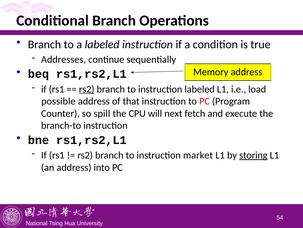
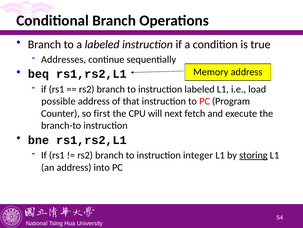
rs2 underline: present -> none (87, 89)
spill: spill -> first (102, 113)
market: market -> integer (198, 155)
